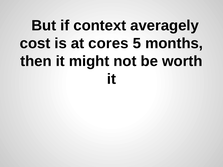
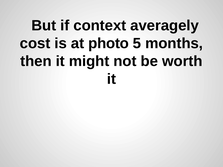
cores: cores -> photo (109, 43)
